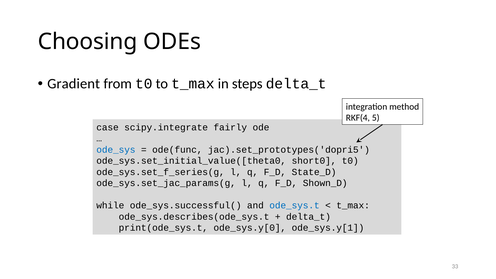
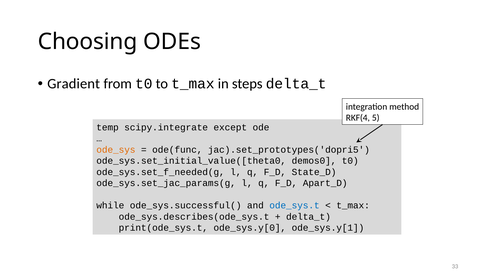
case: case -> temp (108, 127)
fairly: fairly -> except (230, 127)
ode_sys colour: blue -> orange (116, 150)
short0: short0 -> demos0 (314, 161)
ode_sys.set_f_series(g: ode_sys.set_f_series(g -> ode_sys.set_f_needed(g (161, 172)
Shown_D: Shown_D -> Apart_D (325, 183)
